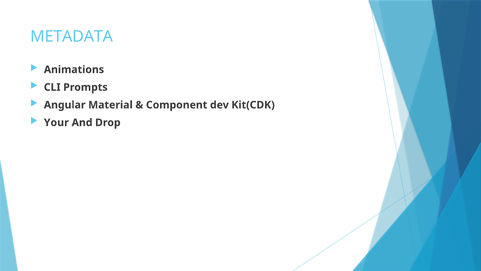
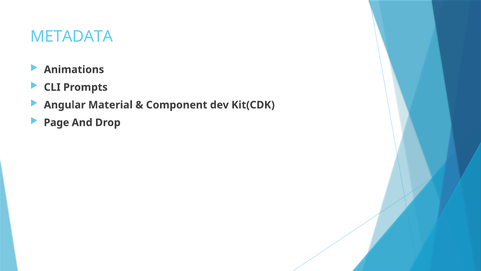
Your: Your -> Page (56, 122)
